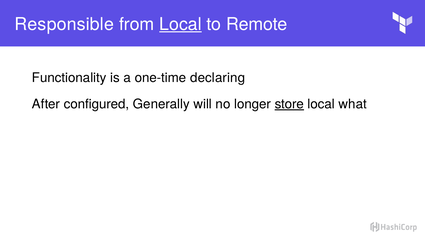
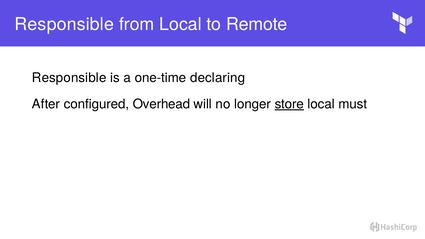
Local underline: present -> none (180, 24)
Functionality: Functionality -> Responsible (69, 78)
Generally: Generally -> Overhead (161, 104)
what: what -> must (353, 104)
